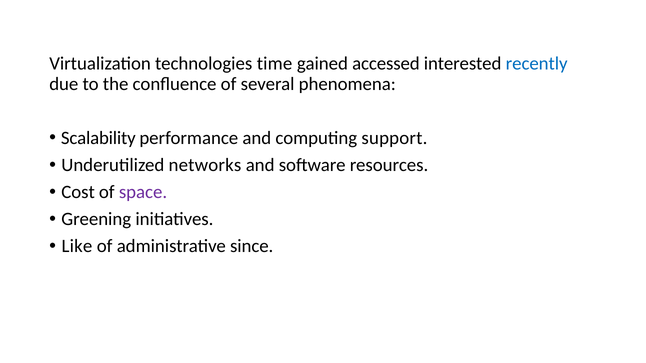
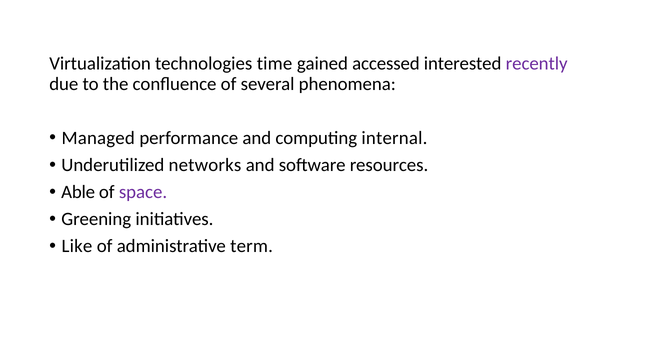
recently colour: blue -> purple (537, 64)
Scalability: Scalability -> Managed (98, 138)
support: support -> internal (394, 138)
Cost: Cost -> Able (78, 192)
since: since -> term (252, 247)
